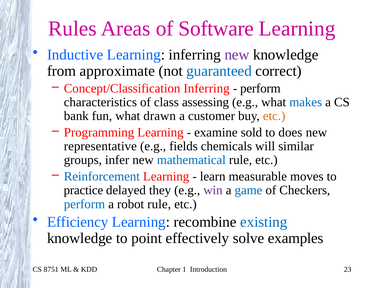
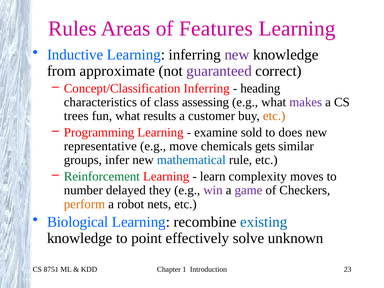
Software: Software -> Features (216, 29)
guaranteed colour: blue -> purple (219, 71)
perform: perform -> heading (260, 88)
makes colour: blue -> purple (306, 102)
bank: bank -> trees (76, 116)
drawn: drawn -> results (160, 116)
fields: fields -> move (183, 146)
will: will -> gets (265, 146)
Reinforcement colour: blue -> green (102, 176)
measurable: measurable -> complexity (258, 176)
practice: practice -> number (83, 190)
game colour: blue -> purple (248, 190)
perform colour: blue -> orange (84, 204)
robot rule: rule -> nets (159, 204)
Efficiency: Efficiency -> Biological (78, 222)
examples: examples -> unknown (296, 238)
